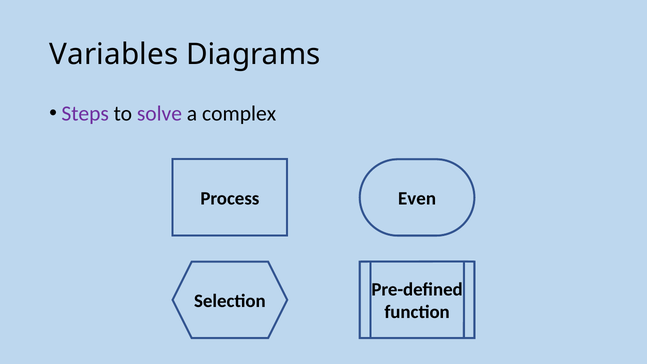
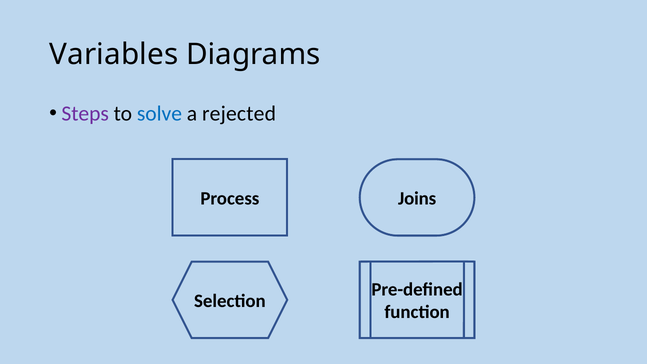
solve colour: purple -> blue (159, 114)
complex: complex -> rejected (239, 114)
Even: Even -> Joins (417, 198)
